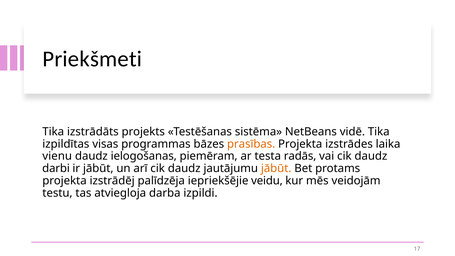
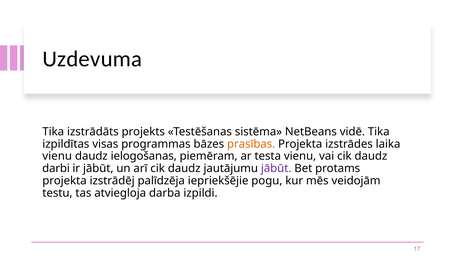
Priekšmeti: Priekšmeti -> Uzdevuma (92, 59)
testa radās: radās -> vienu (300, 156)
jābūt colour: orange -> purple (276, 168)
veidu: veidu -> pogu (267, 181)
